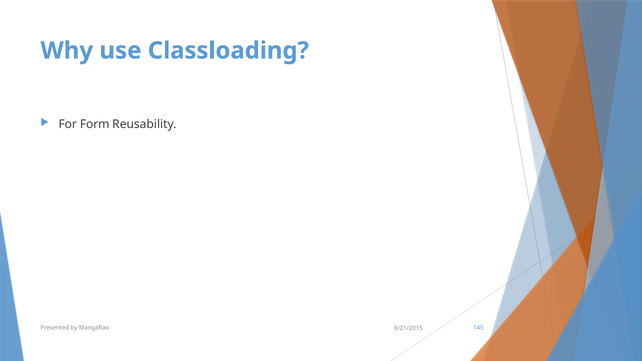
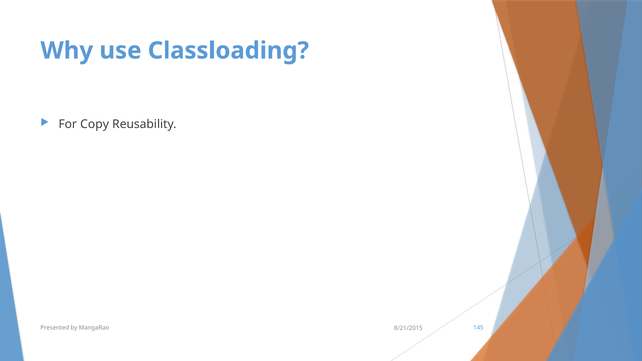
Form: Form -> Copy (95, 124)
